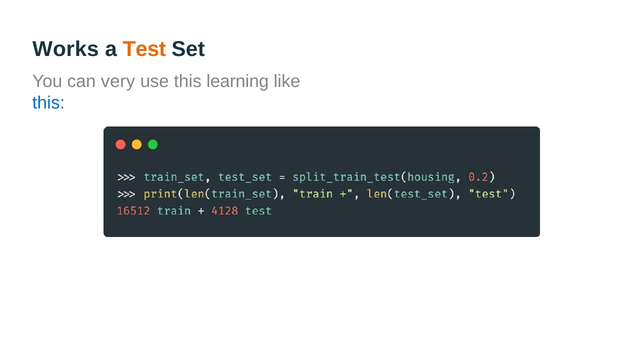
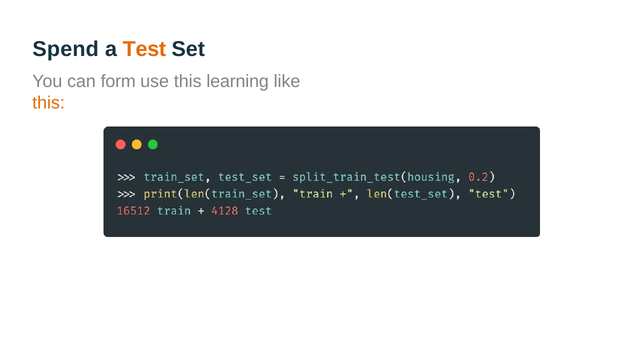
Works: Works -> Spend (66, 49)
very: very -> form (118, 81)
this colour: blue -> orange (49, 103)
